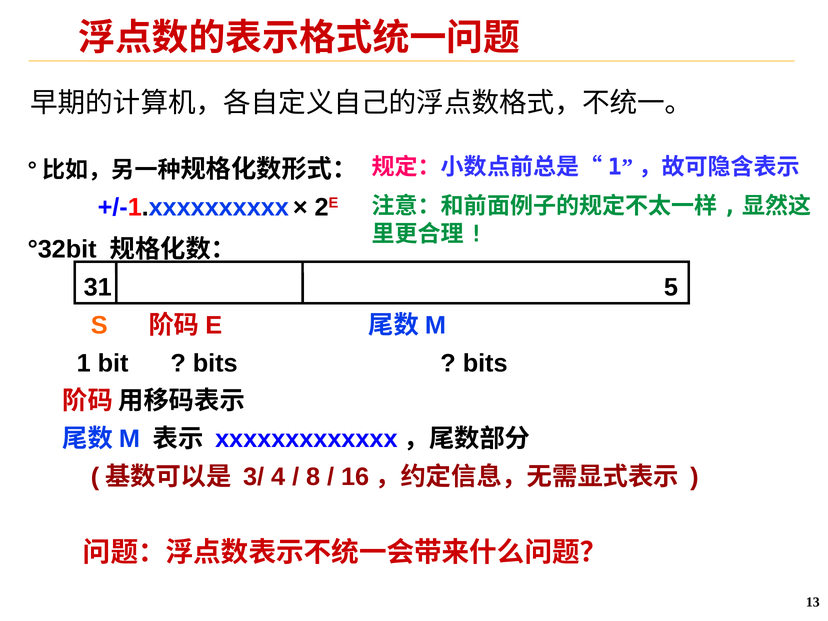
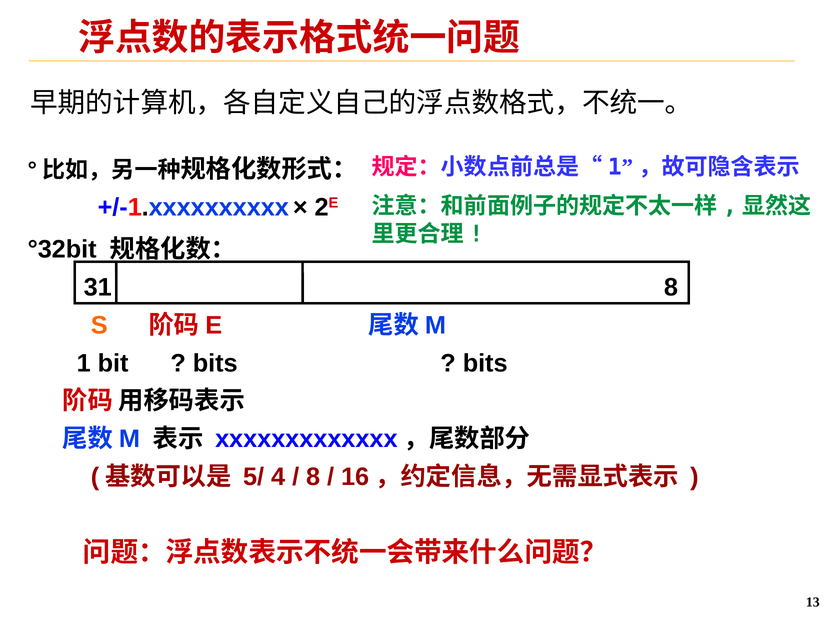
31 5: 5 -> 8 (671, 287)
3/: 3/ -> 5/ (254, 477)
